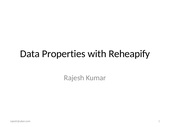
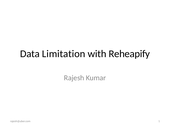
Properties: Properties -> Limitation (64, 54)
